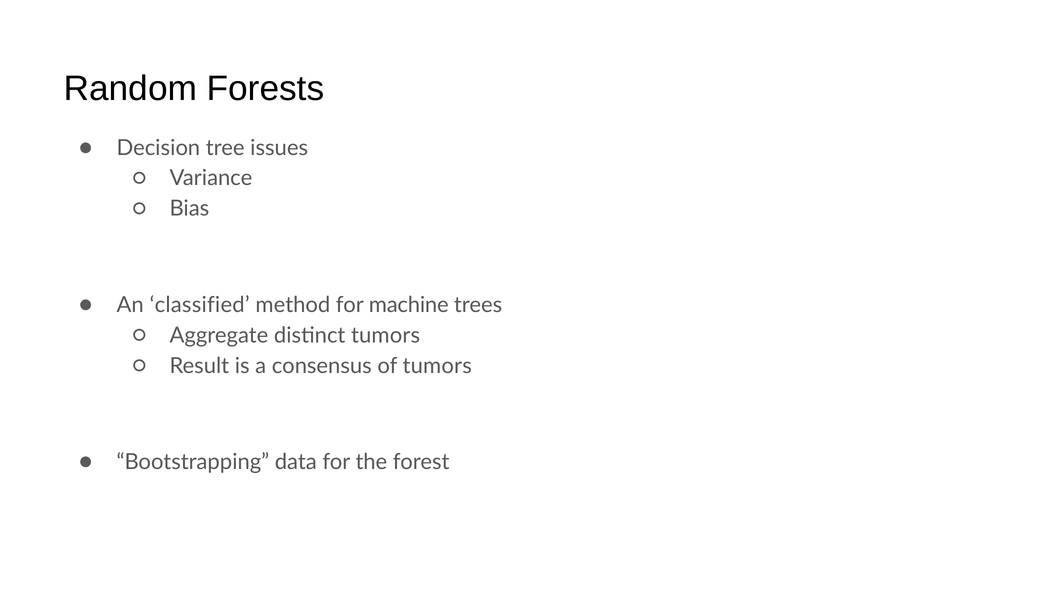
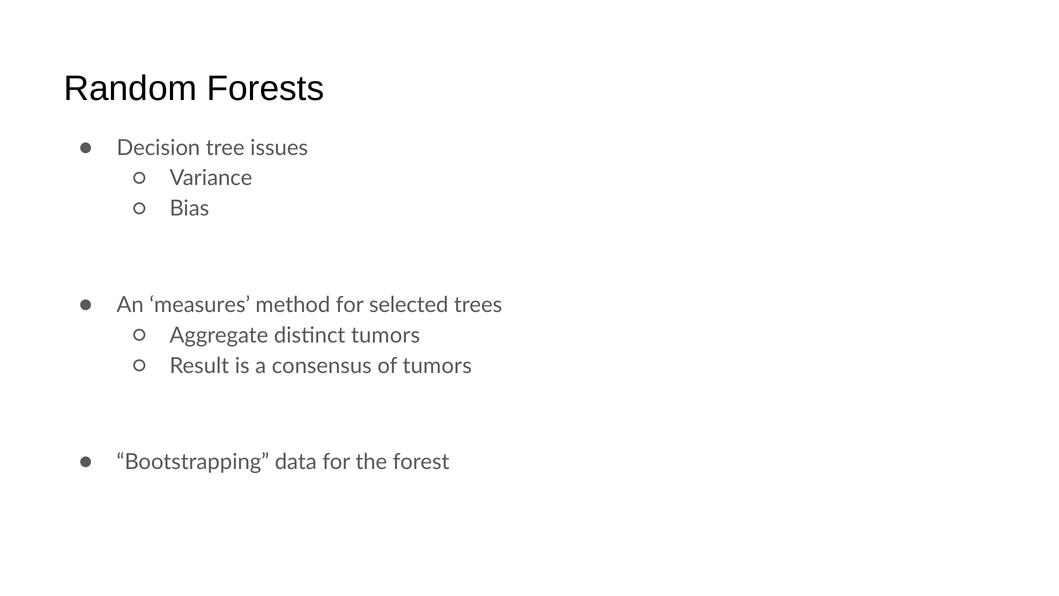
classified: classified -> measures (200, 305)
machine: machine -> selected (409, 305)
